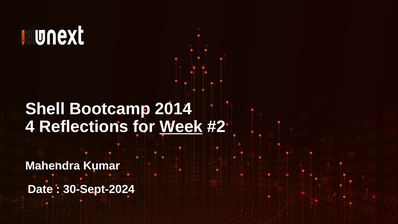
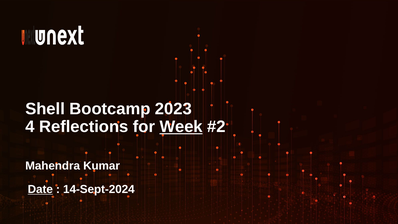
2014: 2014 -> 2023 (173, 109)
Date underline: none -> present (40, 189)
30-Sept-2024: 30-Sept-2024 -> 14-Sept-2024 (99, 189)
